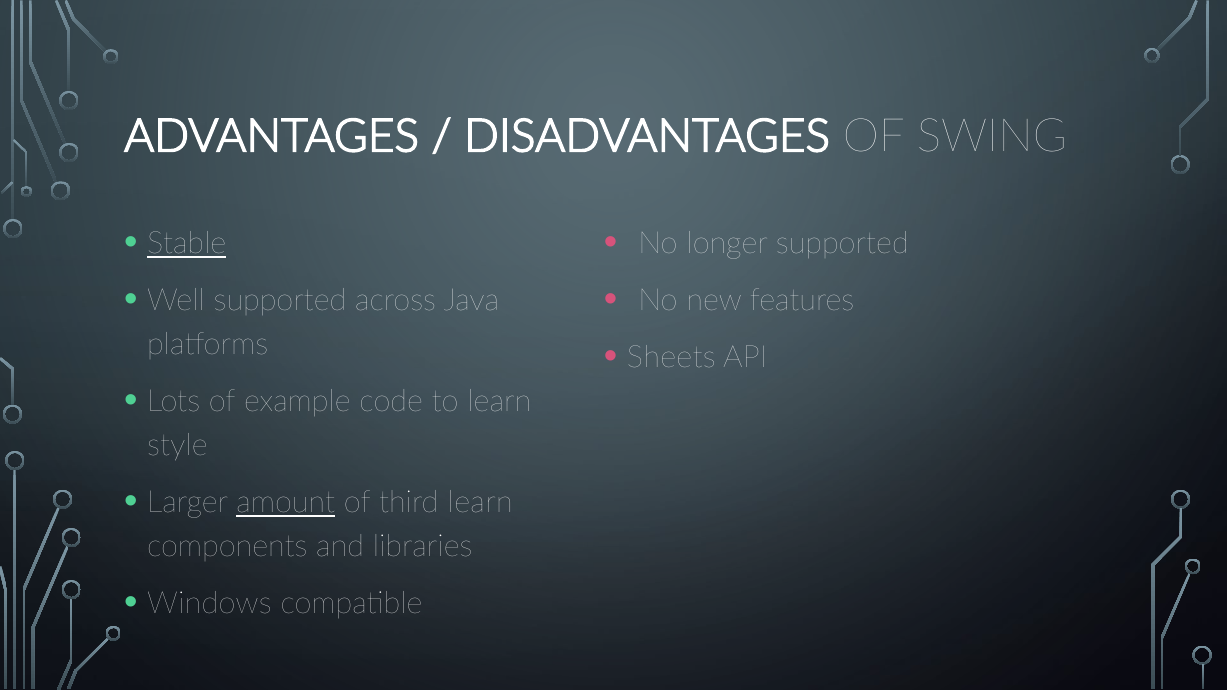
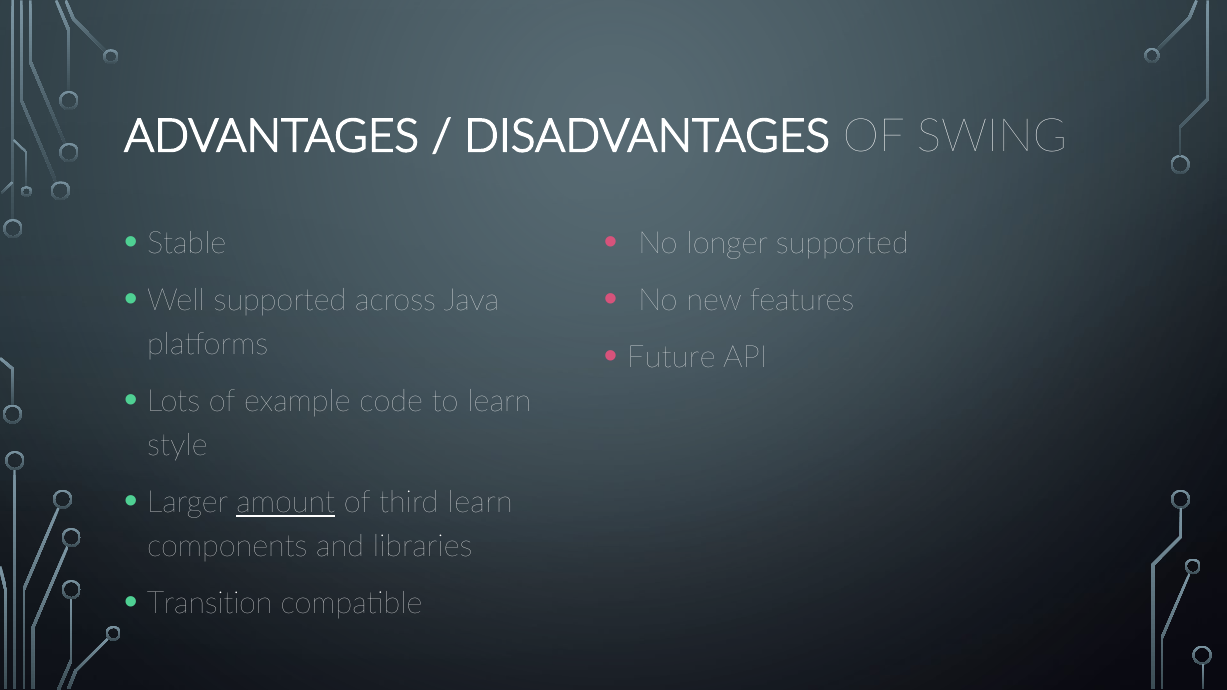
Stable underline: present -> none (187, 244)
Sheets: Sheets -> Future (671, 357)
Windows: Windows -> Transition (210, 604)
